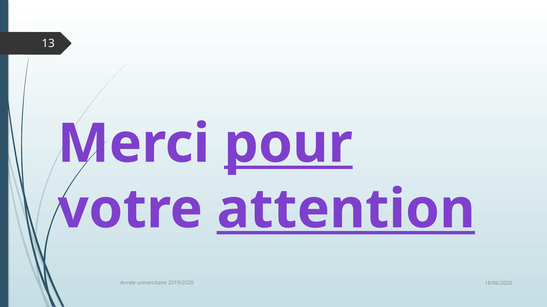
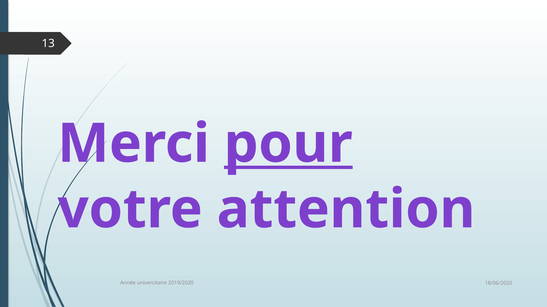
attention underline: present -> none (346, 210)
